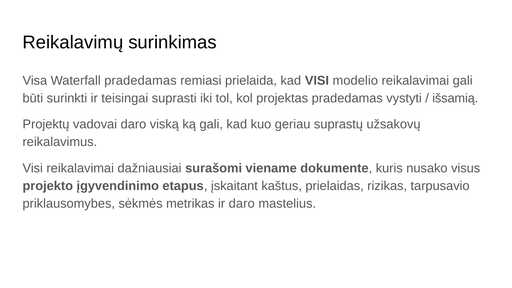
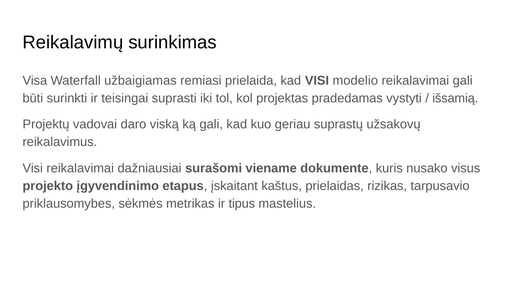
Waterfall pradedamas: pradedamas -> užbaigiamas (140, 81)
ir daro: daro -> tipus (242, 204)
